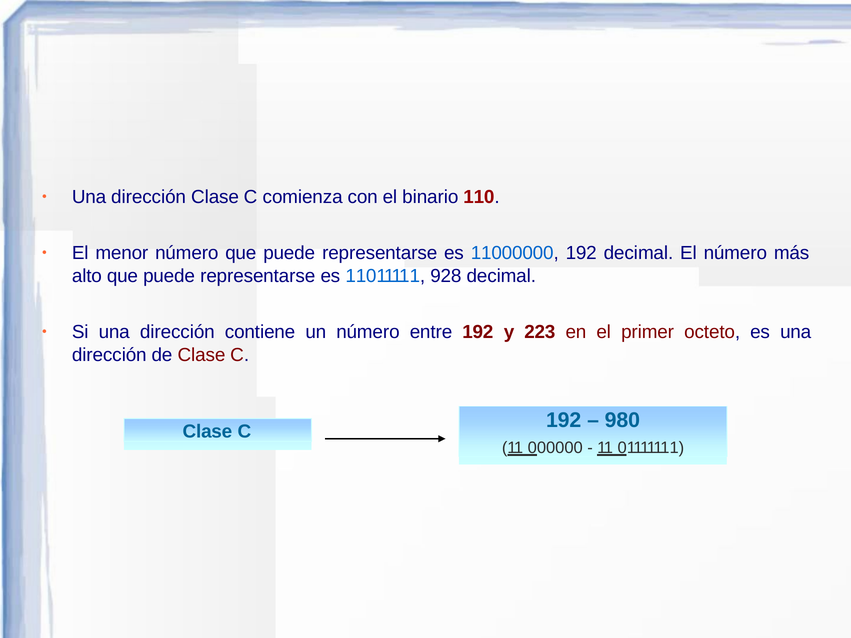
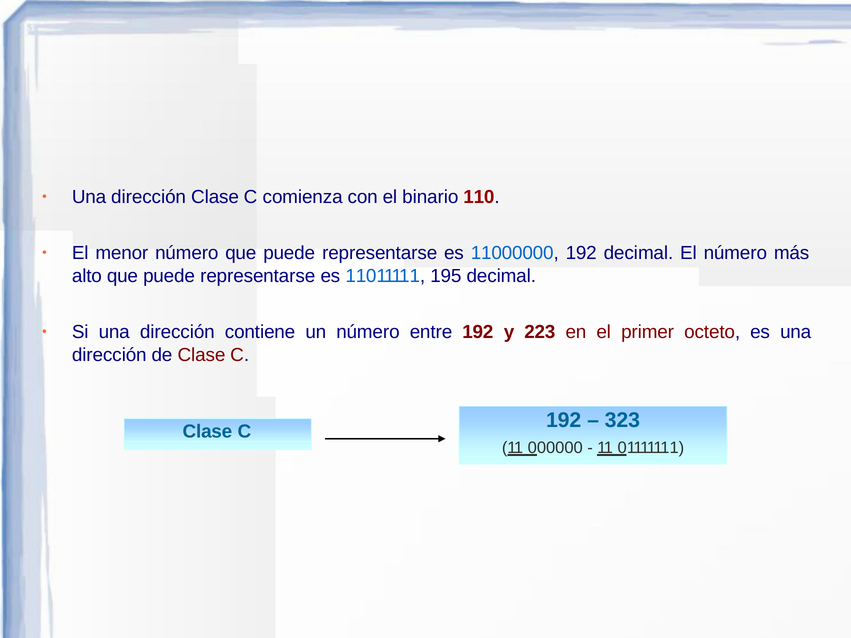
928: 928 -> 195 (446, 276)
980: 980 -> 323 (622, 421)
